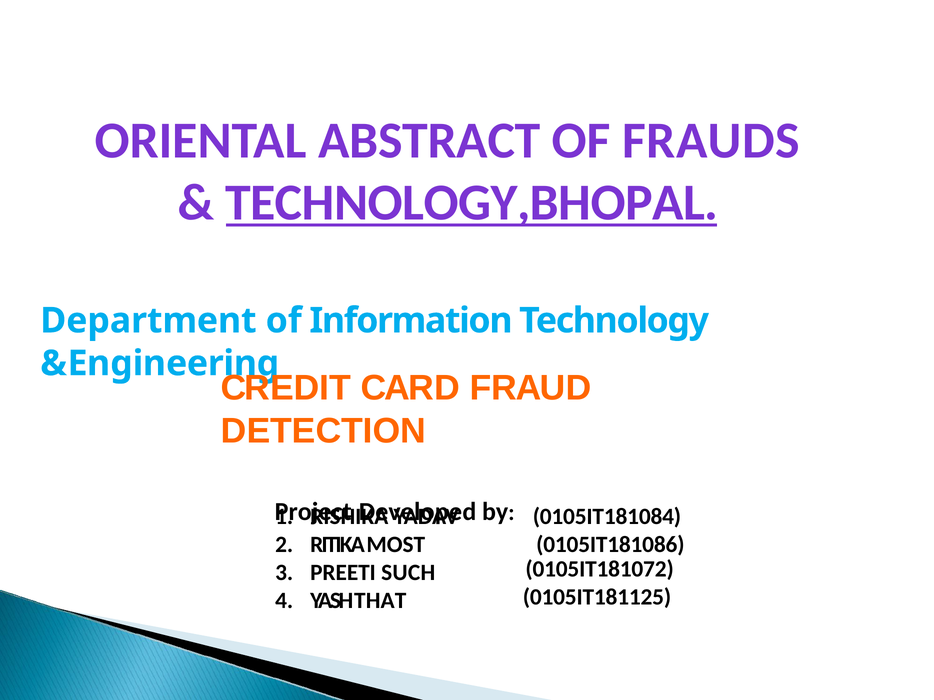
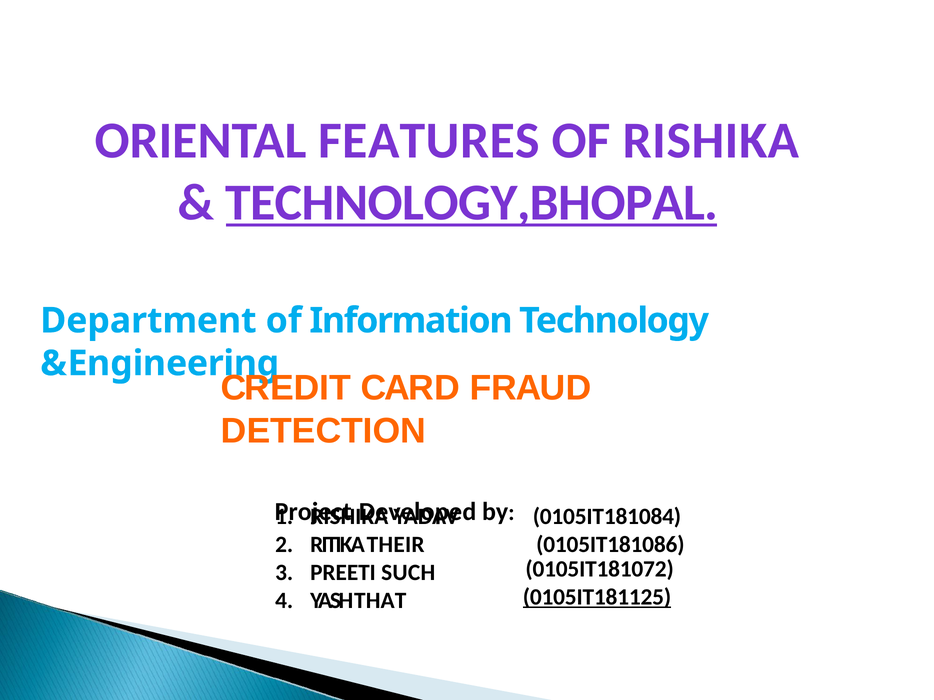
ABSTRACT: ABSTRACT -> FEATURES (429, 141)
OF FRAUDS: FRAUDS -> RISHIKA (711, 141)
MOST: MOST -> THEIR (396, 545)
0105IT181125 underline: none -> present (597, 598)
